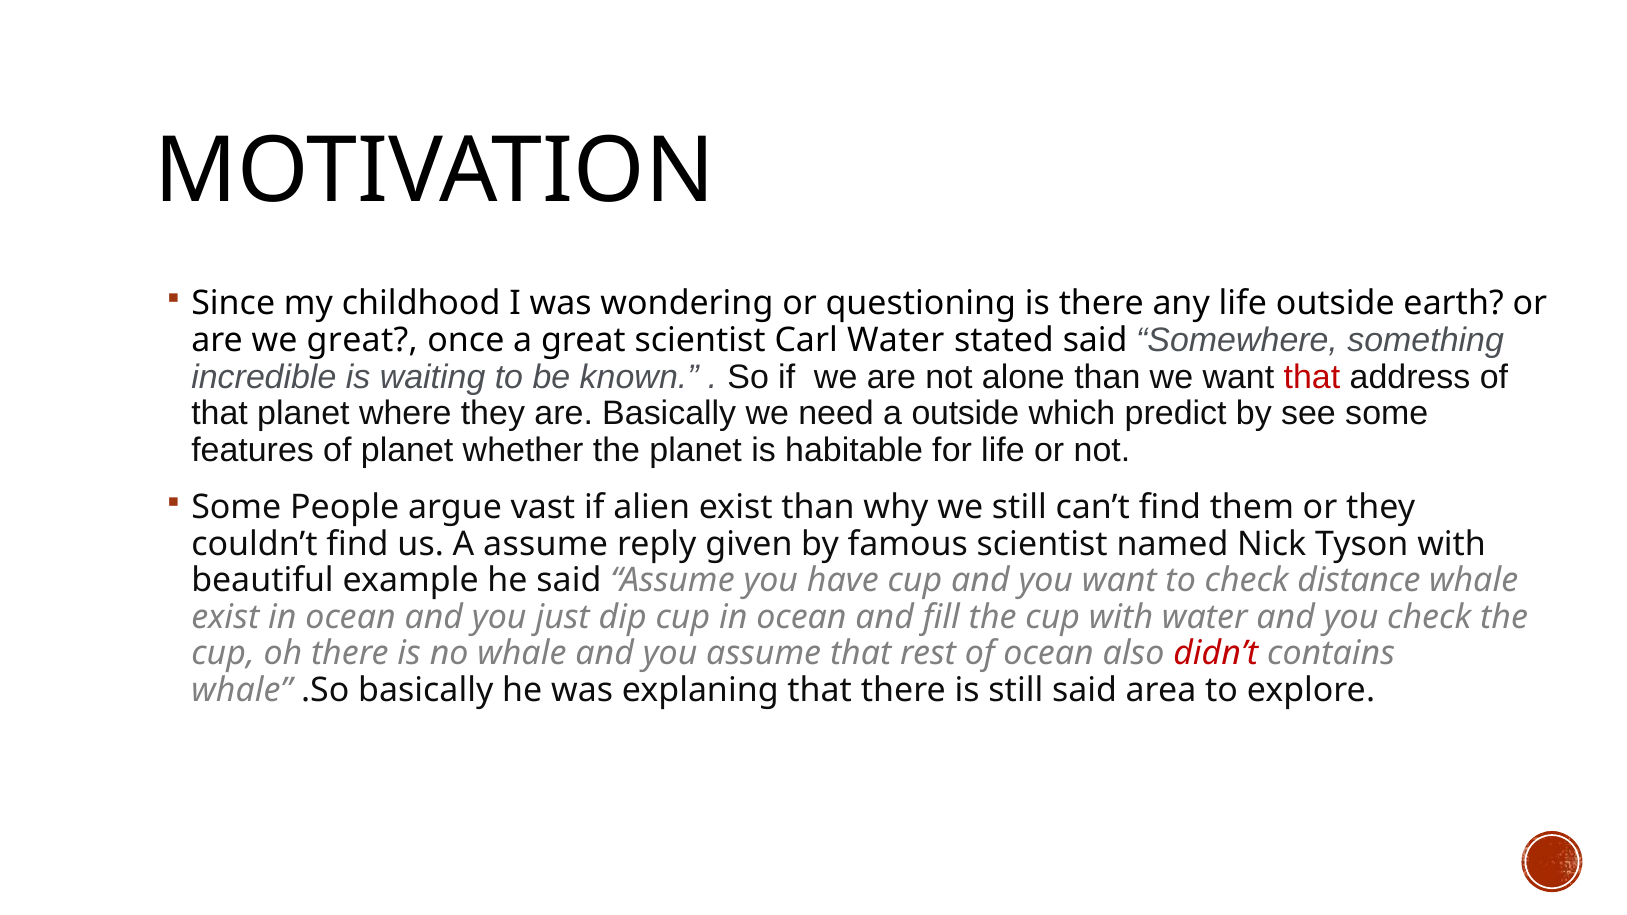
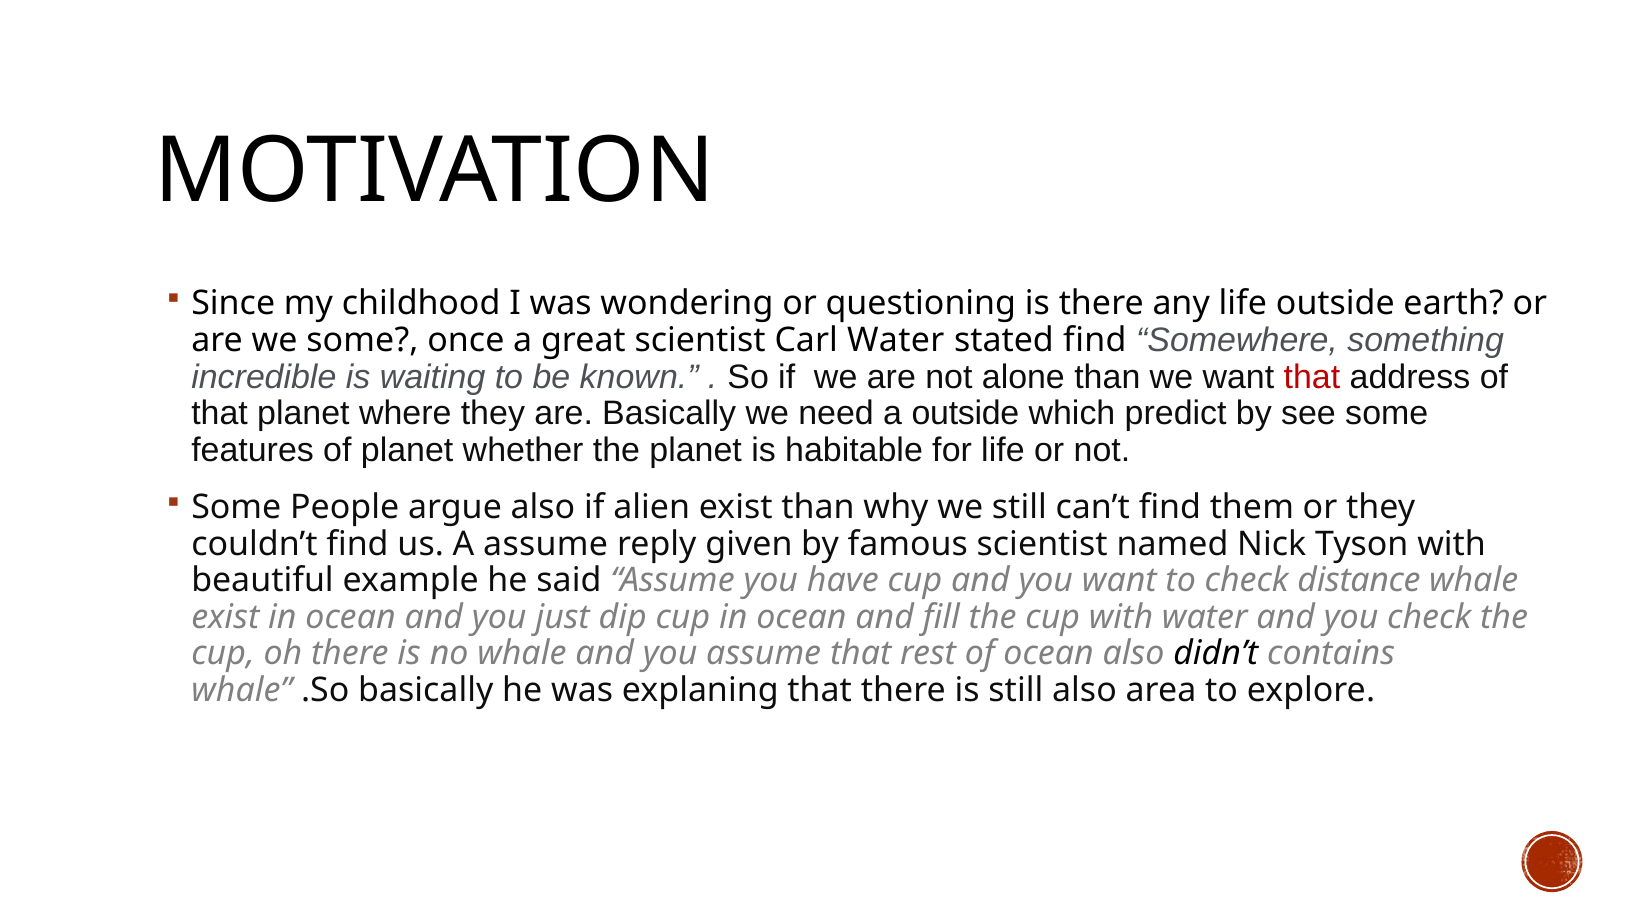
we great: great -> some (362, 340)
stated said: said -> find (1095, 340)
argue vast: vast -> also (543, 507)
didn’t colour: red -> black (1216, 654)
still said: said -> also (1084, 691)
